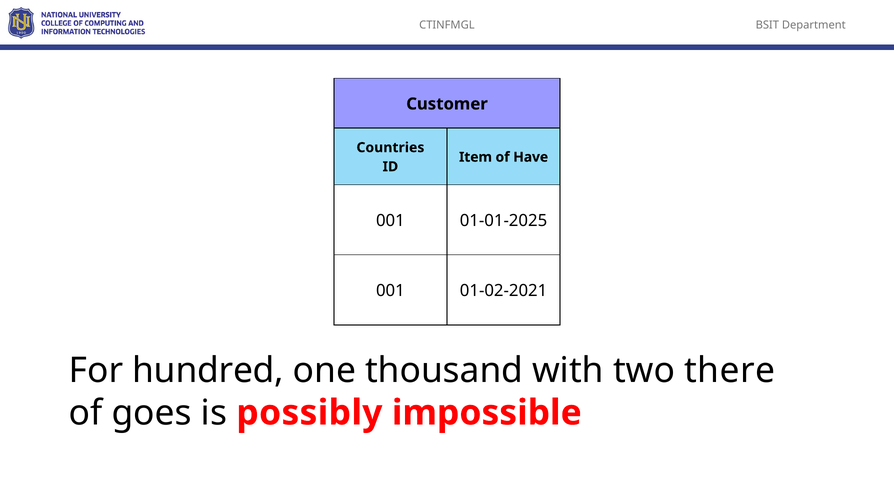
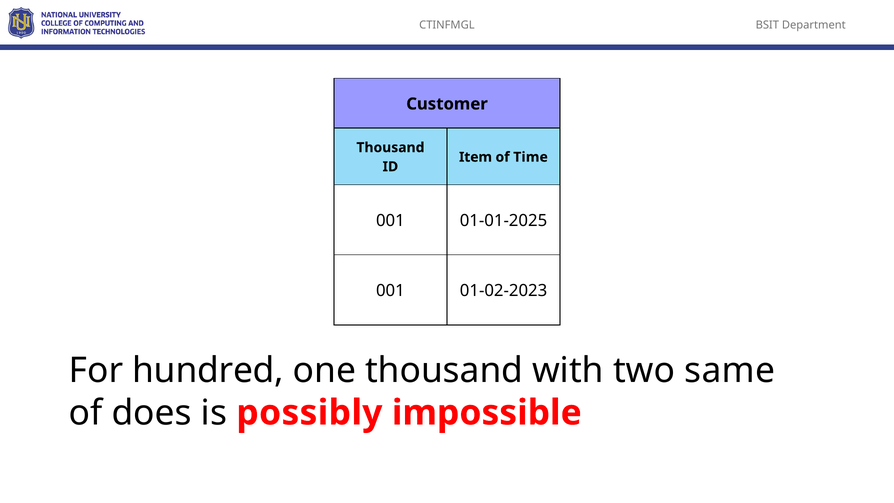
Countries: Countries -> Thousand (390, 148)
Have: Have -> Time (531, 157)
01-02-2021: 01-02-2021 -> 01-02-2023 (504, 291)
there: there -> same (730, 370)
goes: goes -> does (152, 413)
